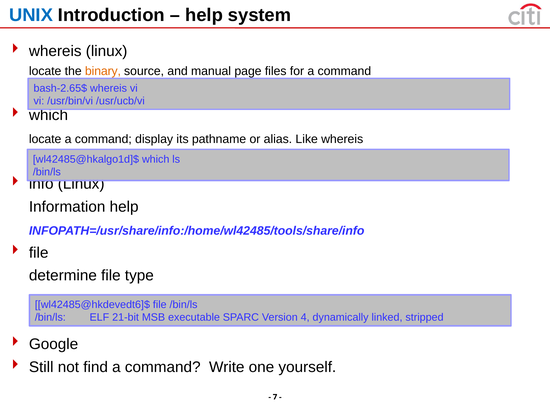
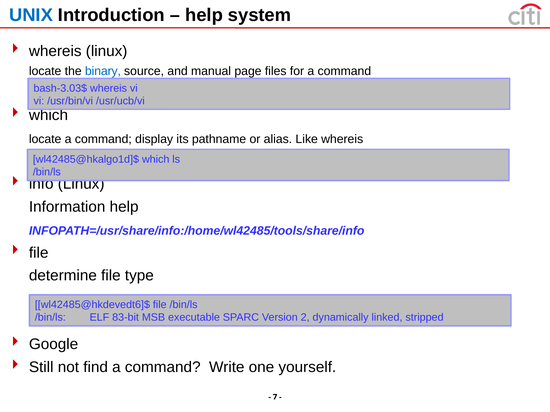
binary colour: orange -> blue (103, 71)
bash-2.65$: bash-2.65$ -> bash-3.03$ (60, 88)
21-bit: 21-bit -> 83-bit (126, 318)
4: 4 -> 2 (305, 318)
